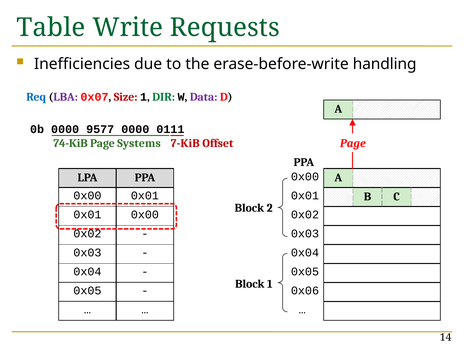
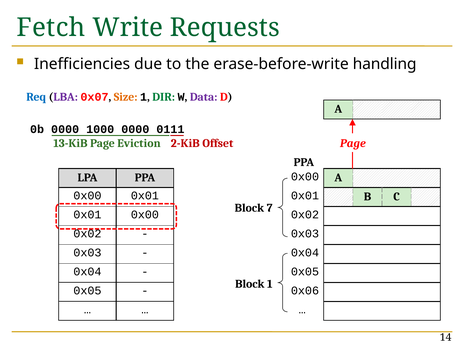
Table: Table -> Fetch (51, 28)
Size colour: red -> orange (126, 97)
9577: 9577 -> 1000 (100, 129)
74-KiB: 74-KiB -> 13-KiB (70, 143)
Systems: Systems -> Eviction (139, 143)
7-KiB: 7-KiB -> 2-KiB (185, 143)
2: 2 -> 7 (270, 208)
